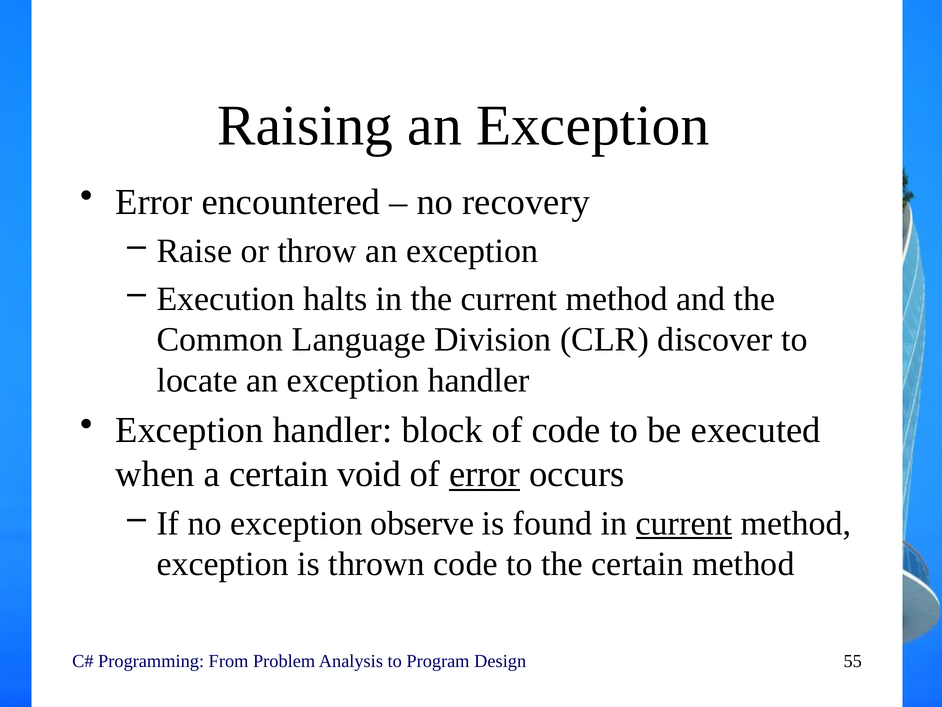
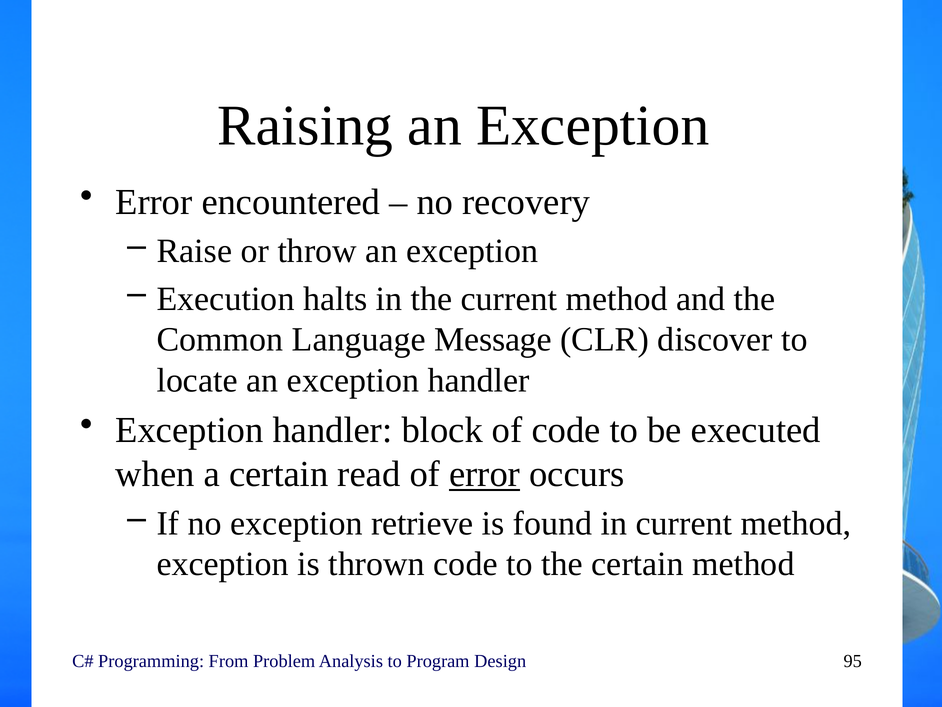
Division: Division -> Message (493, 339)
void: void -> read (369, 474)
observe: observe -> retrieve (422, 523)
current underline: present -> none (684, 523)
55: 55 -> 95 (853, 661)
